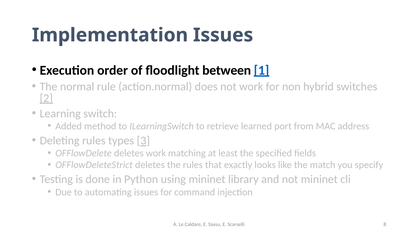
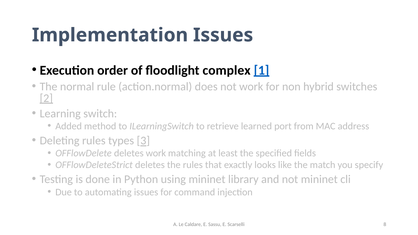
between: between -> complex (227, 70)
